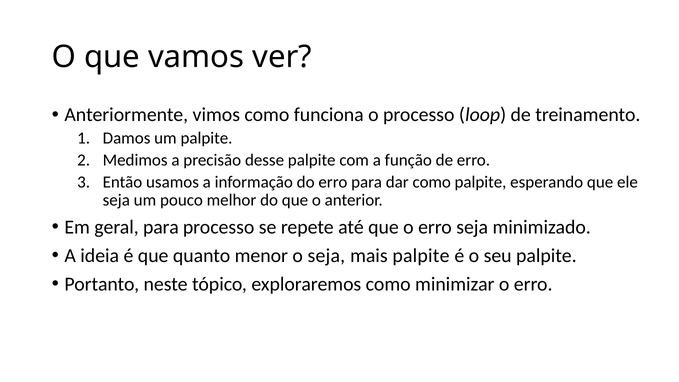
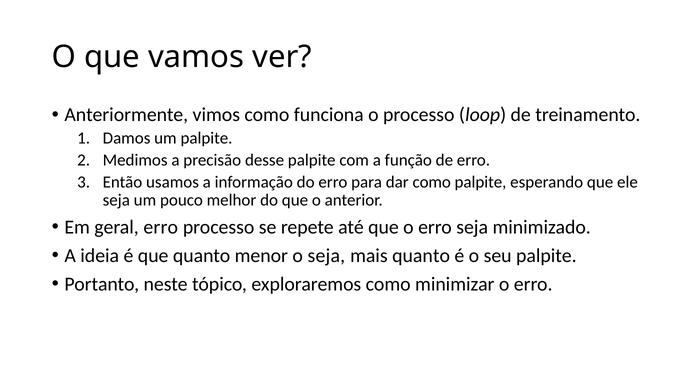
geral para: para -> erro (161, 227)
mais palpite: palpite -> quanto (421, 256)
